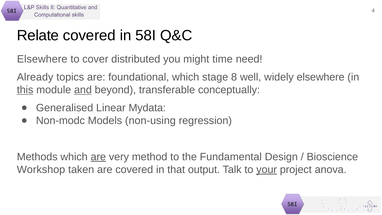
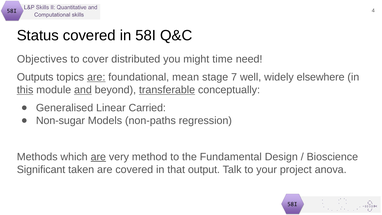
Relate: Relate -> Status (38, 36)
Elsewhere: Elsewhere -> Objectives (42, 59)
Already: Already -> Outputs (35, 77)
are underline: none -> present (96, 77)
foundational which: which -> mean (186, 77)
8: 8 -> 7 (234, 77)
transferable underline: none -> present (167, 90)
Mydata: Mydata -> Carried (147, 108)
Non-modc: Non-modc -> Non-sugar (60, 121)
non-using: non-using -> non-paths (150, 121)
Workshop: Workshop -> Significant (41, 169)
your underline: present -> none (267, 169)
